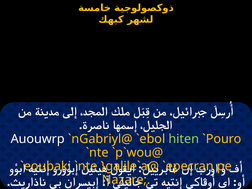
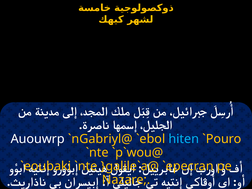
hiten colour: light green -> light blue (184, 139)
